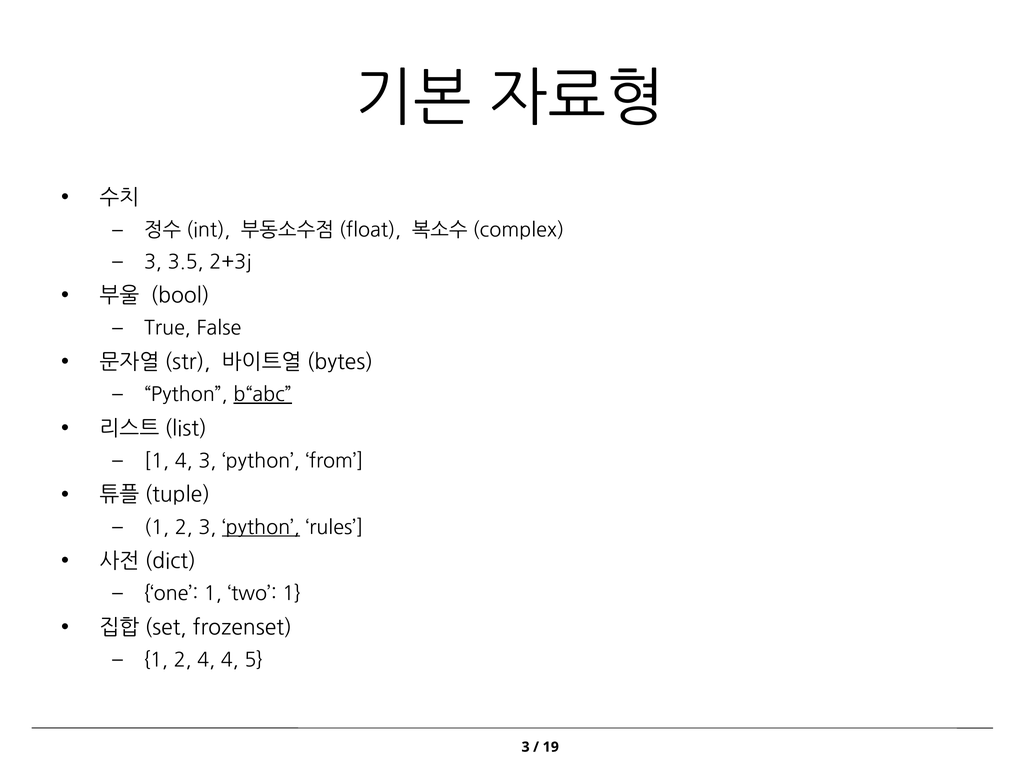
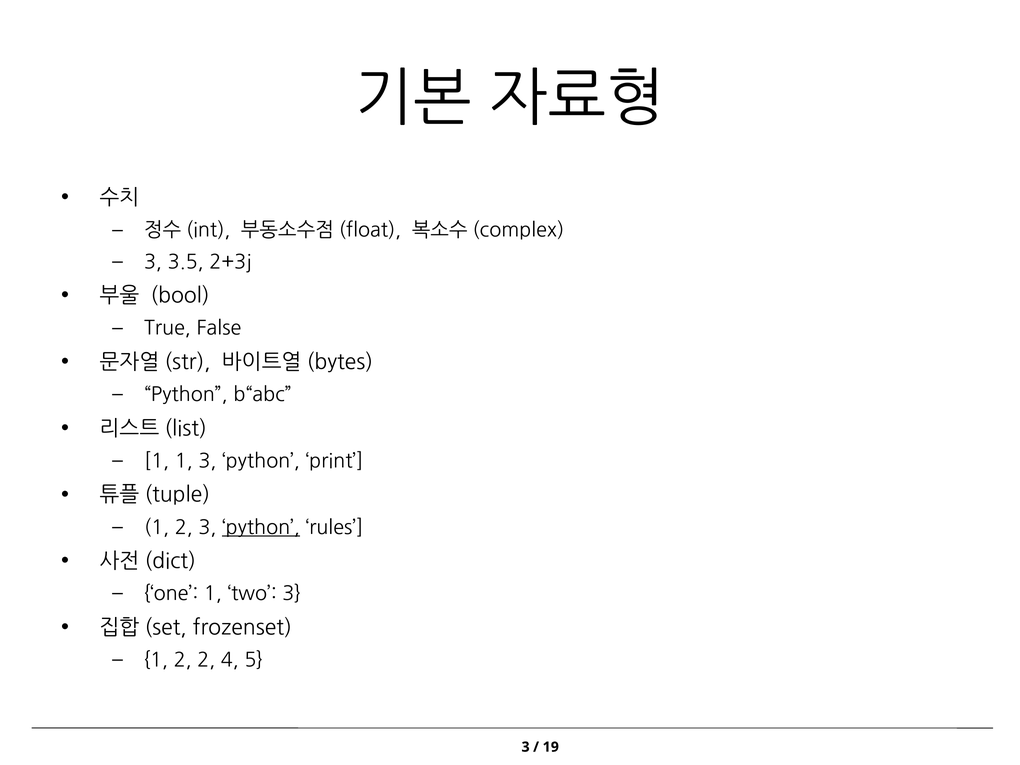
b“abc underline: present -> none (263, 395)
1 4: 4 -> 1 (184, 461)
from: from -> print (334, 461)
two 1: 1 -> 3 (291, 594)
2 4: 4 -> 2 (206, 660)
